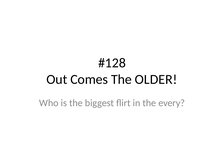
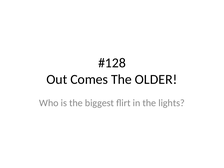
every: every -> lights (172, 103)
